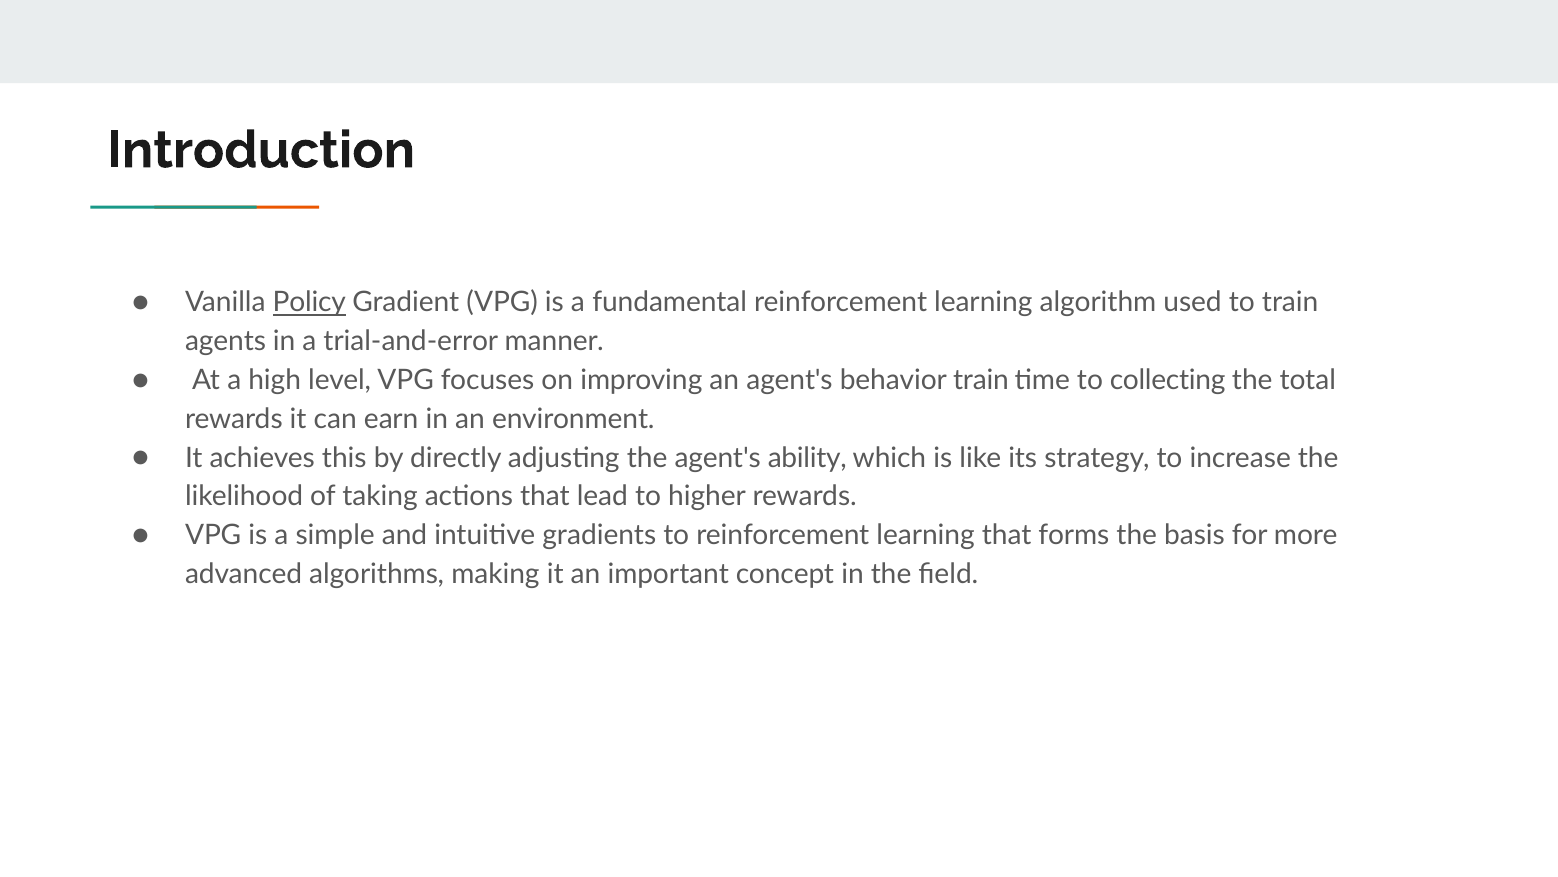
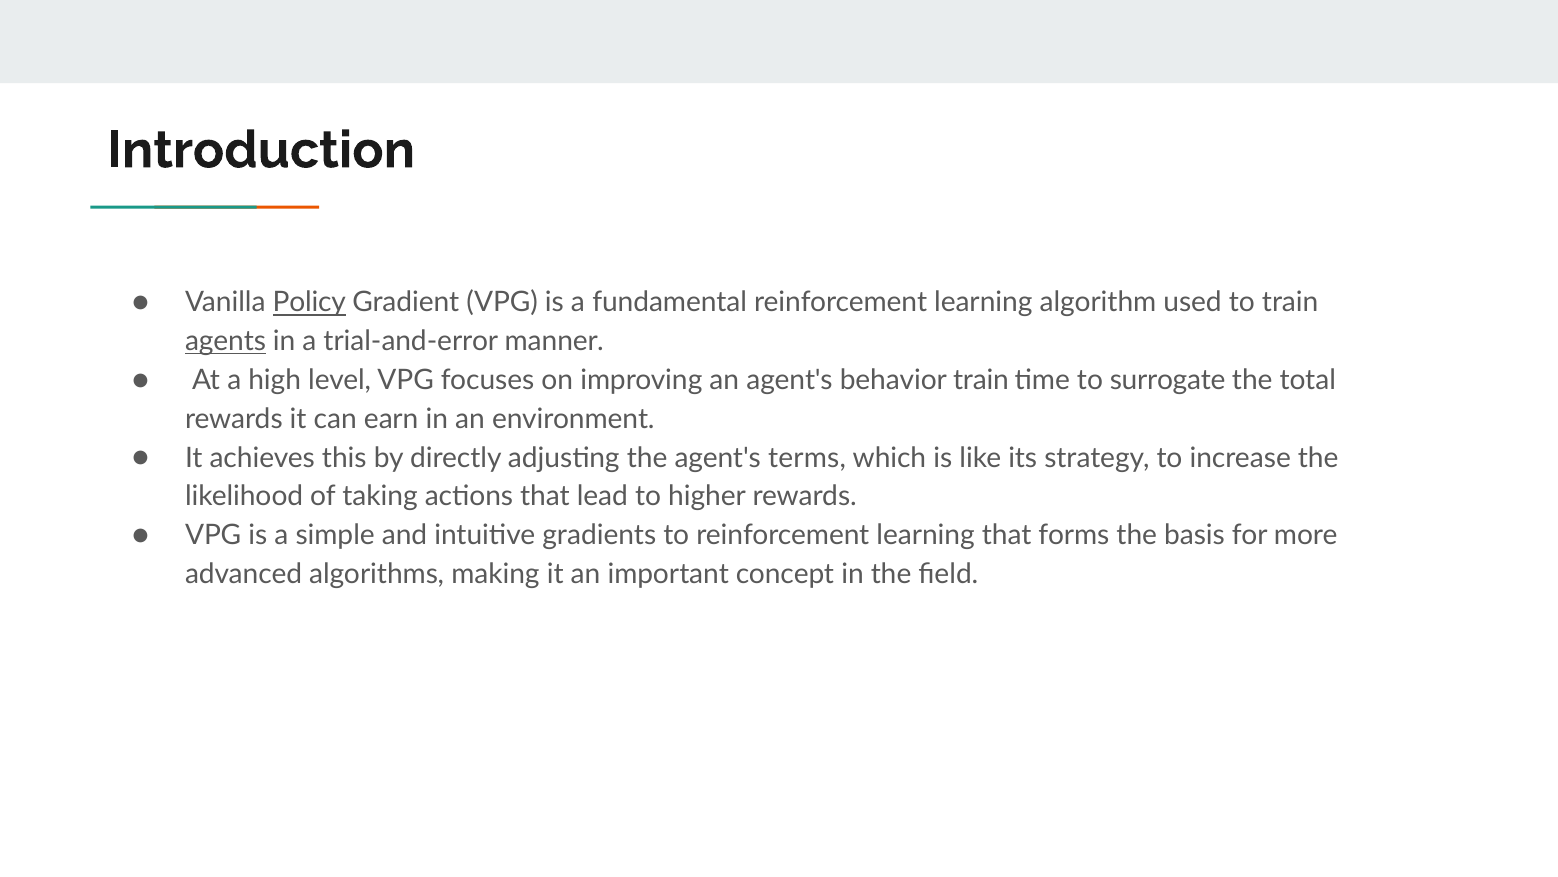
agents underline: none -> present (226, 341)
collecting: collecting -> surrogate (1168, 380)
ability: ability -> terms (807, 457)
